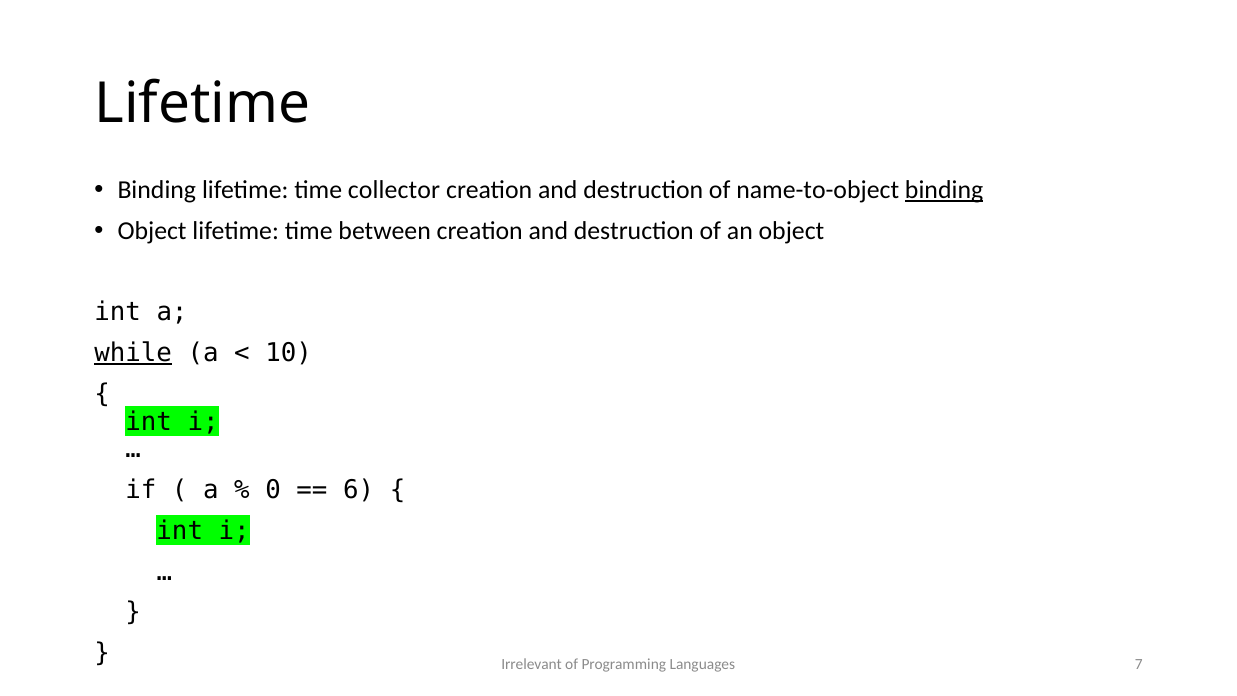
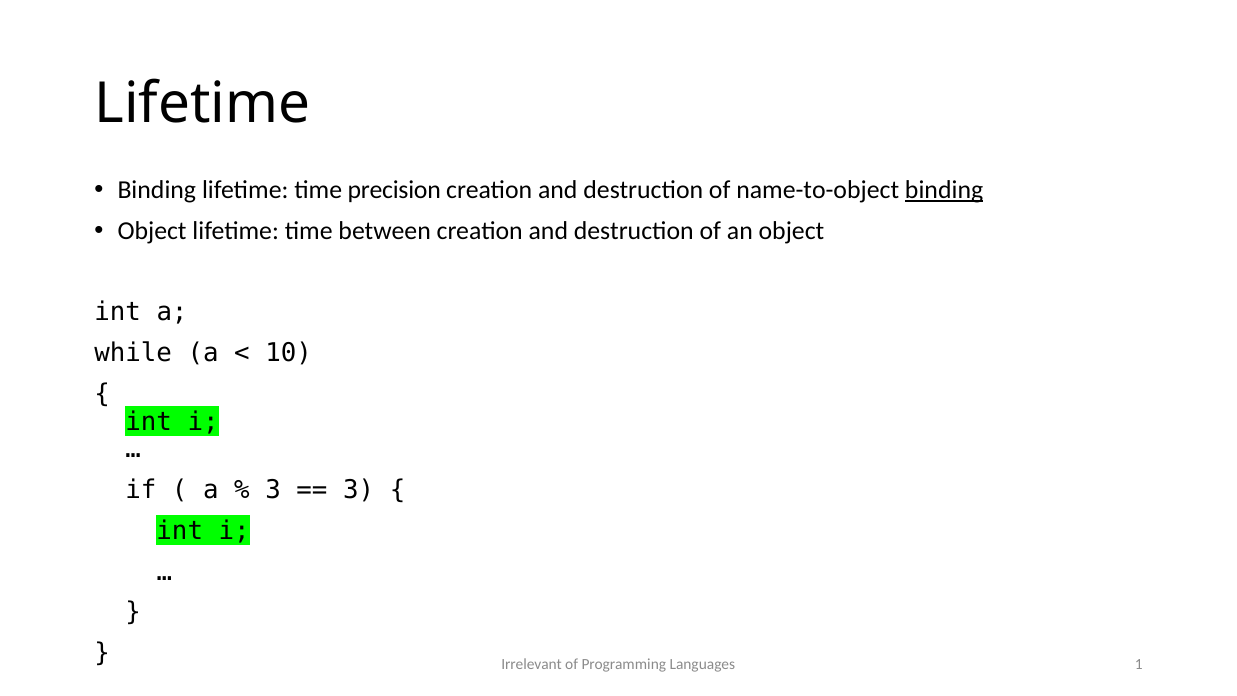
collector: collector -> precision (394, 190)
while underline: present -> none (133, 353)
0: 0 -> 3 (273, 490)
6: 6 -> 3 (359, 490)
7: 7 -> 1 (1139, 664)
